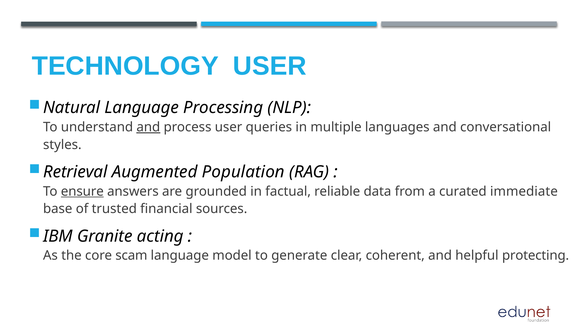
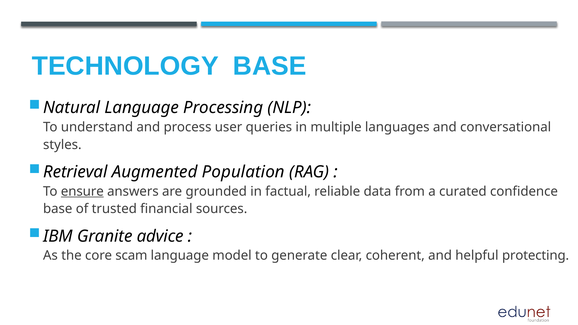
TECHNOLOGY USER: USER -> BASE (270, 66)
and underline: present -> none (148, 127)
immediate: immediate -> confidence (524, 191)
acting: acting -> advice (160, 236)
